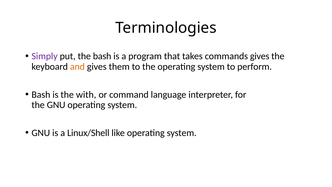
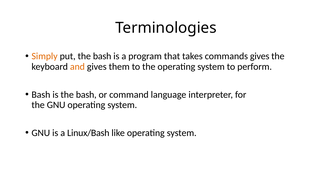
Simply colour: purple -> orange (45, 56)
is the with: with -> bash (86, 94)
Linux/Shell: Linux/Shell -> Linux/Bash (88, 133)
